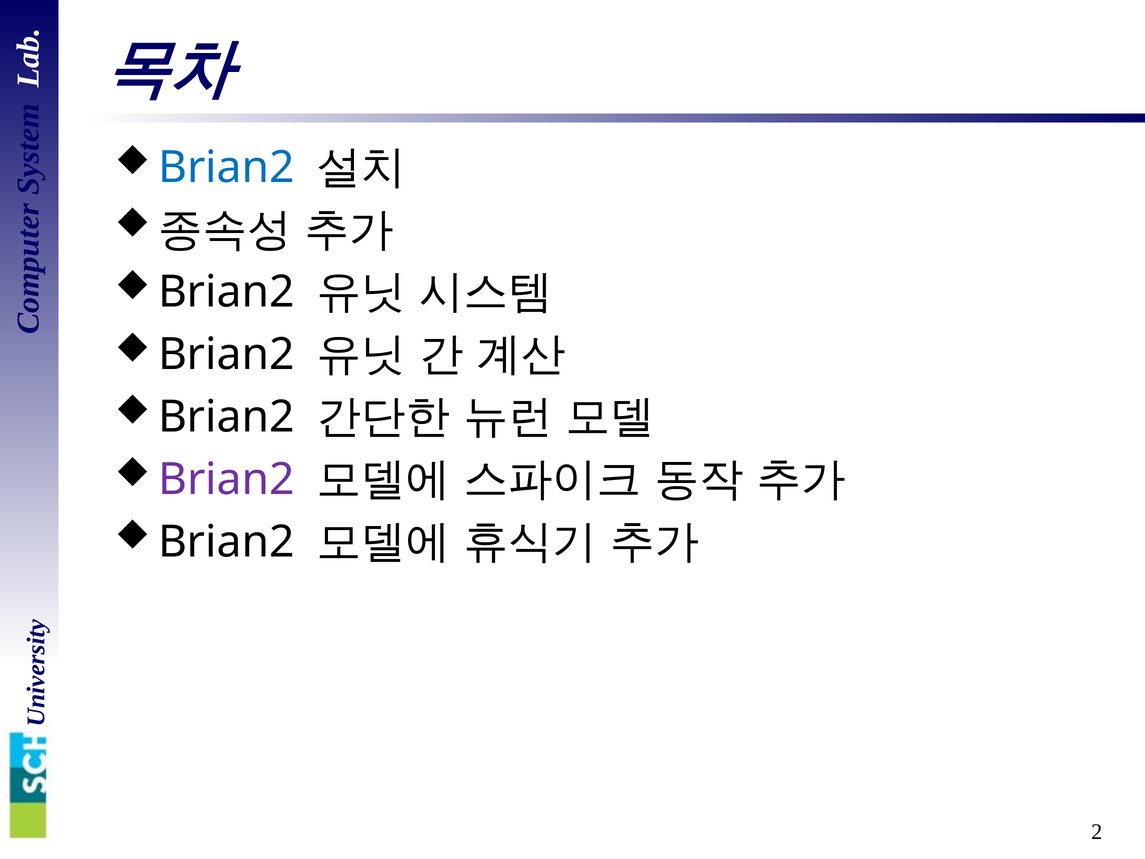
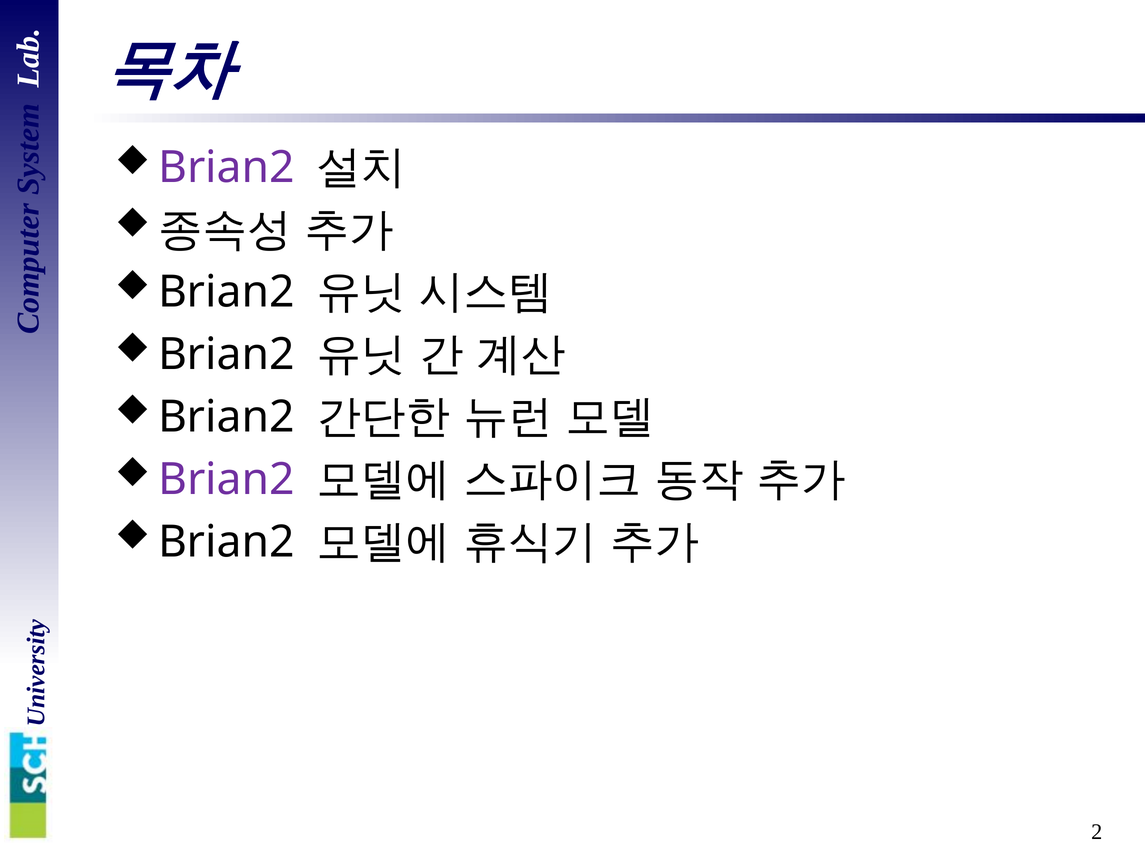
Brian2 colour: blue -> purple (226, 167)
